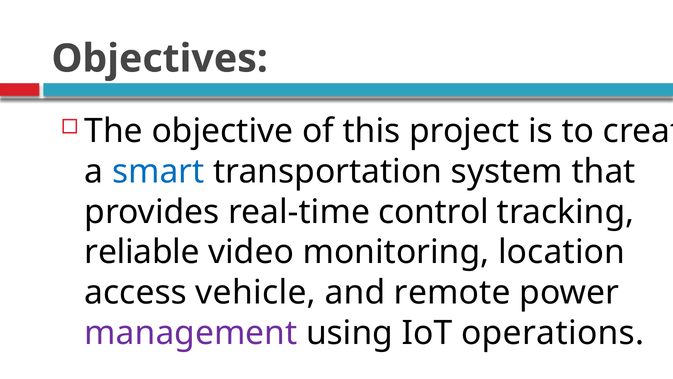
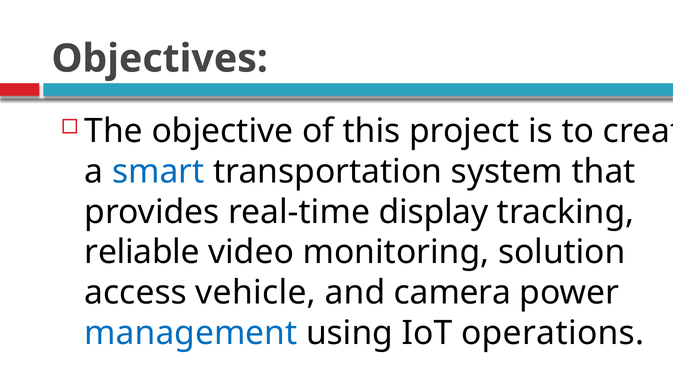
control: control -> display (434, 212)
location: location -> solution (562, 252)
remote: remote -> camera (452, 292)
management colour: purple -> blue (191, 333)
